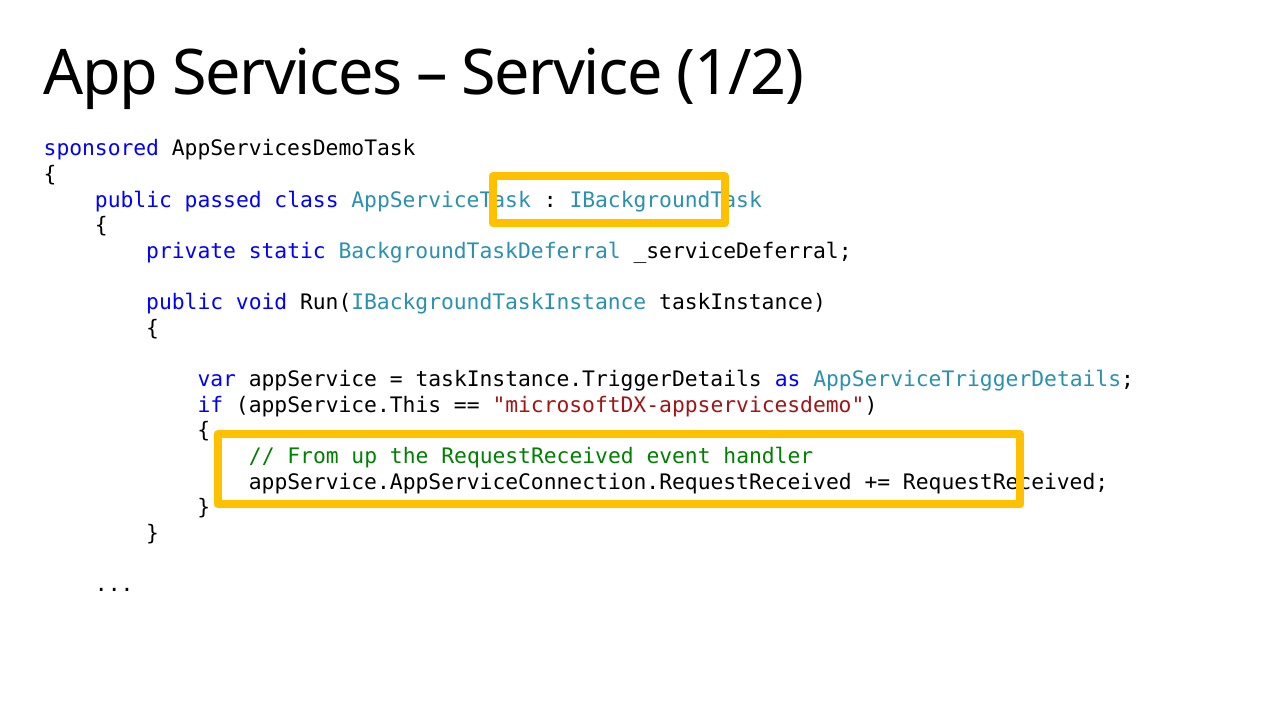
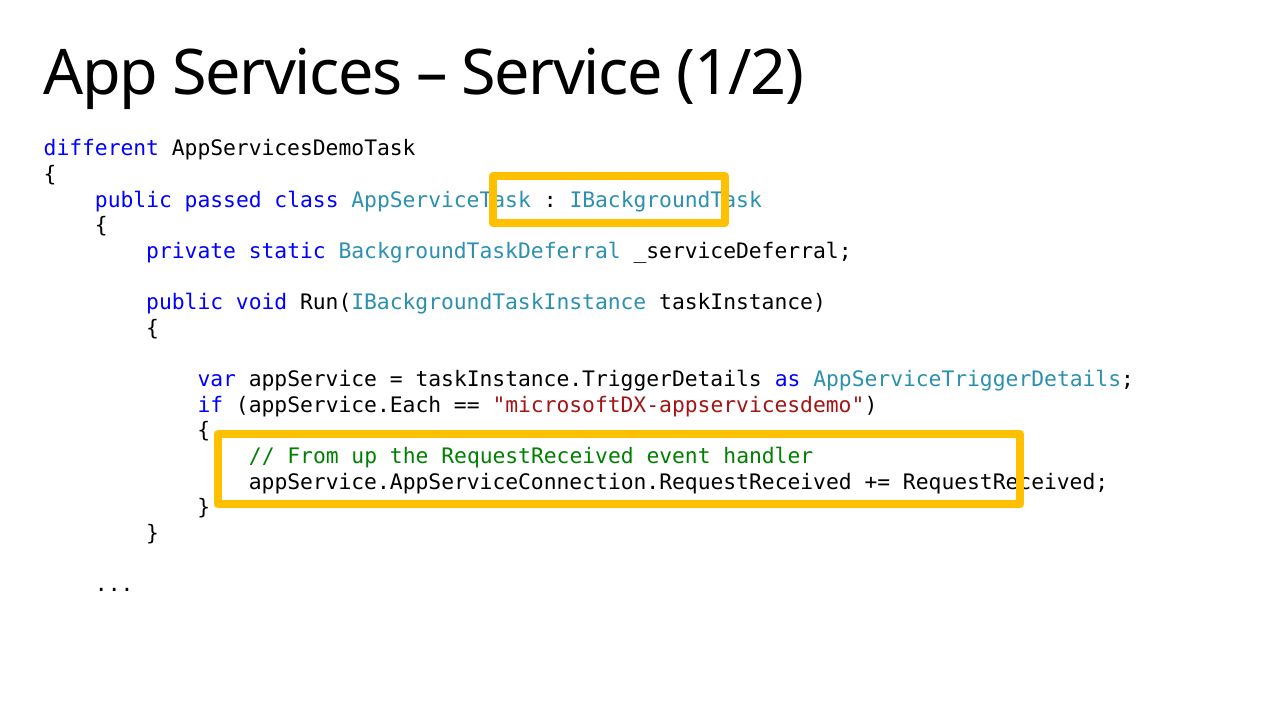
sponsored: sponsored -> different (101, 149)
appService.This: appService.This -> appService.Each (339, 405)
